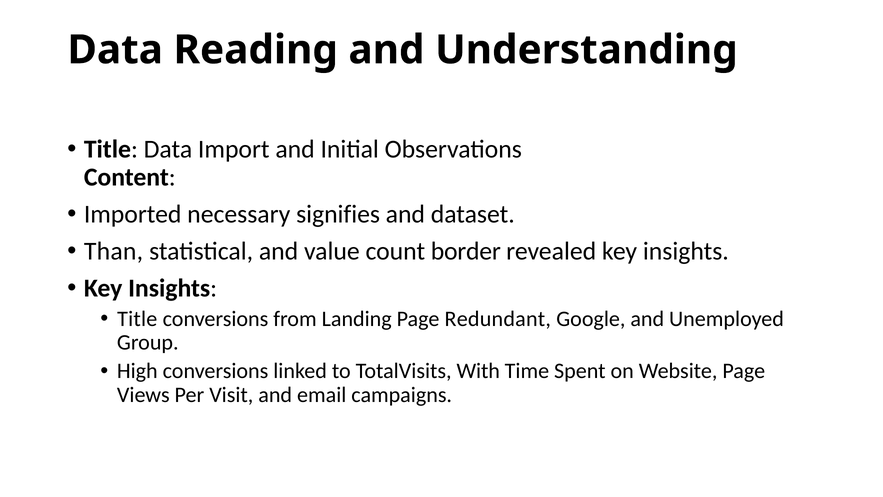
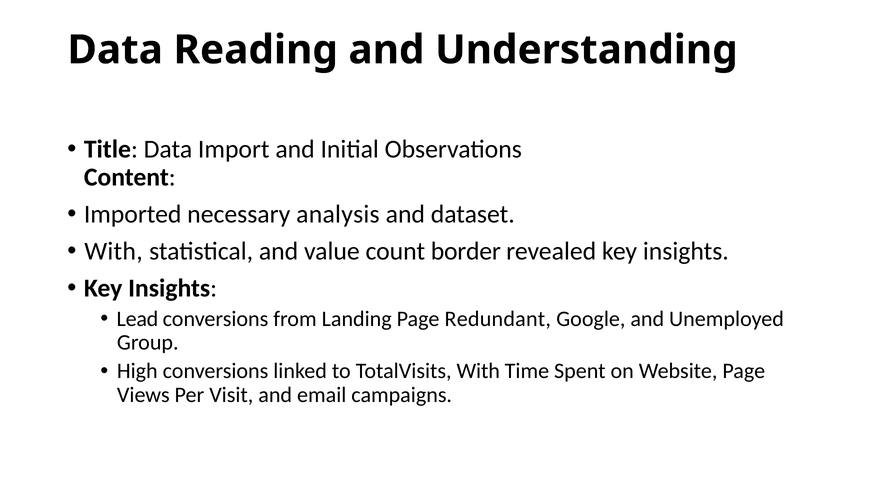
signifies: signifies -> analysis (338, 214)
Than: Than -> With (113, 251)
Title: Title -> Lead (137, 319)
